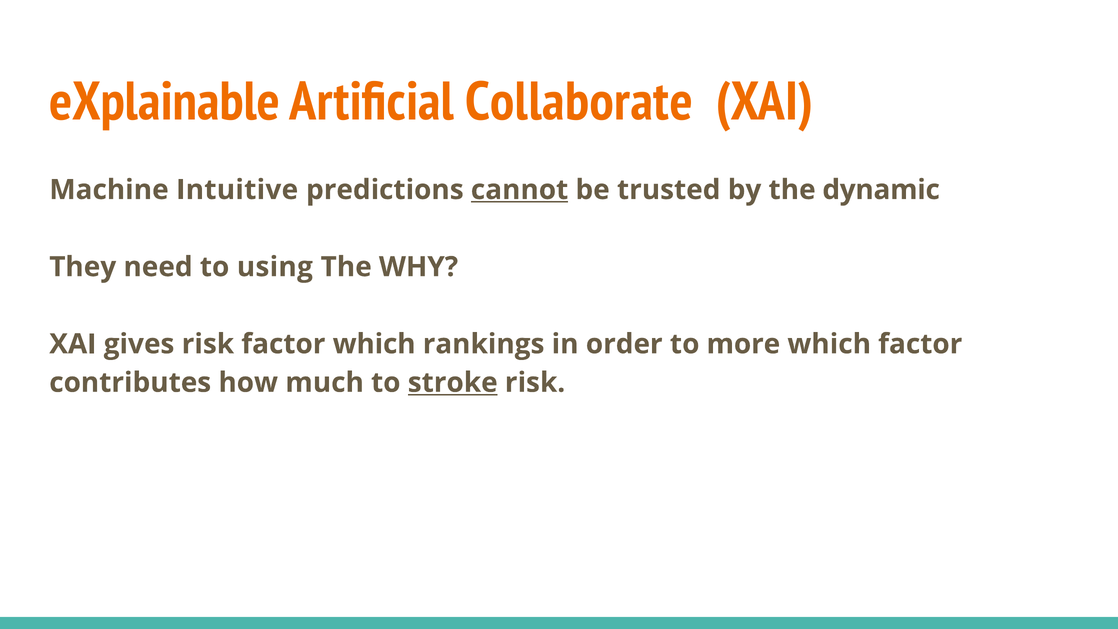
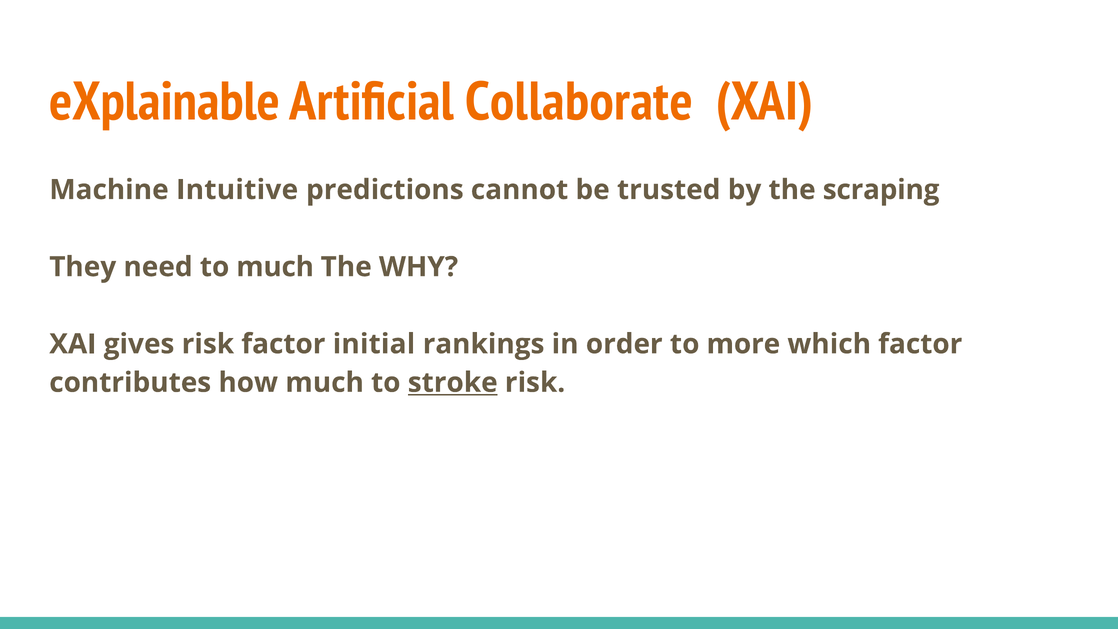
cannot underline: present -> none (520, 190)
dynamic: dynamic -> scraping (881, 190)
to using: using -> much (275, 267)
factor which: which -> initial (374, 344)
